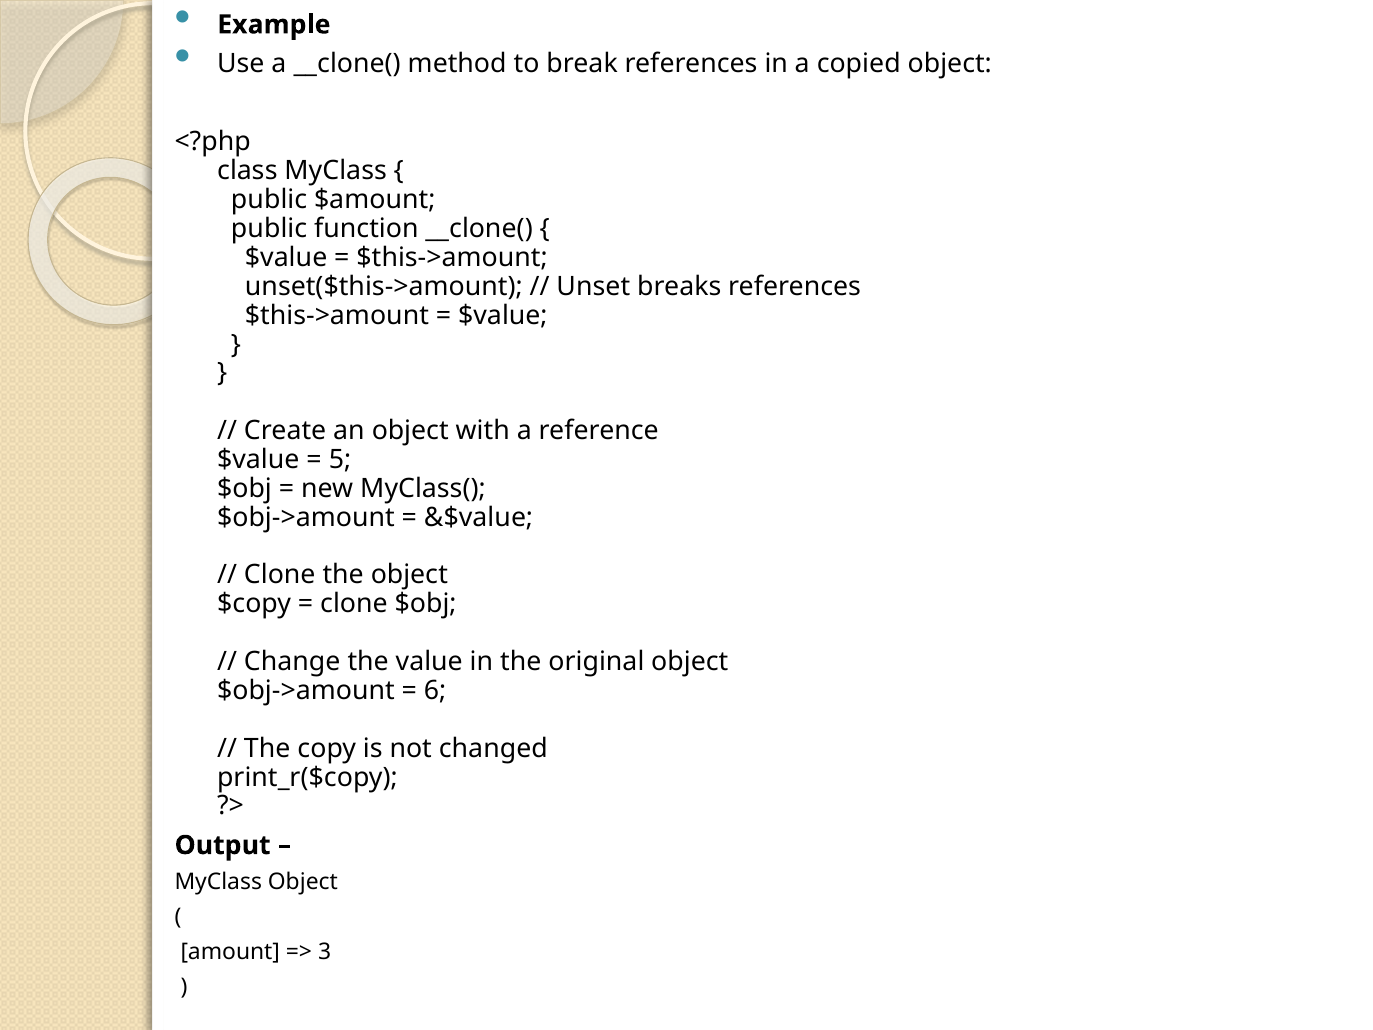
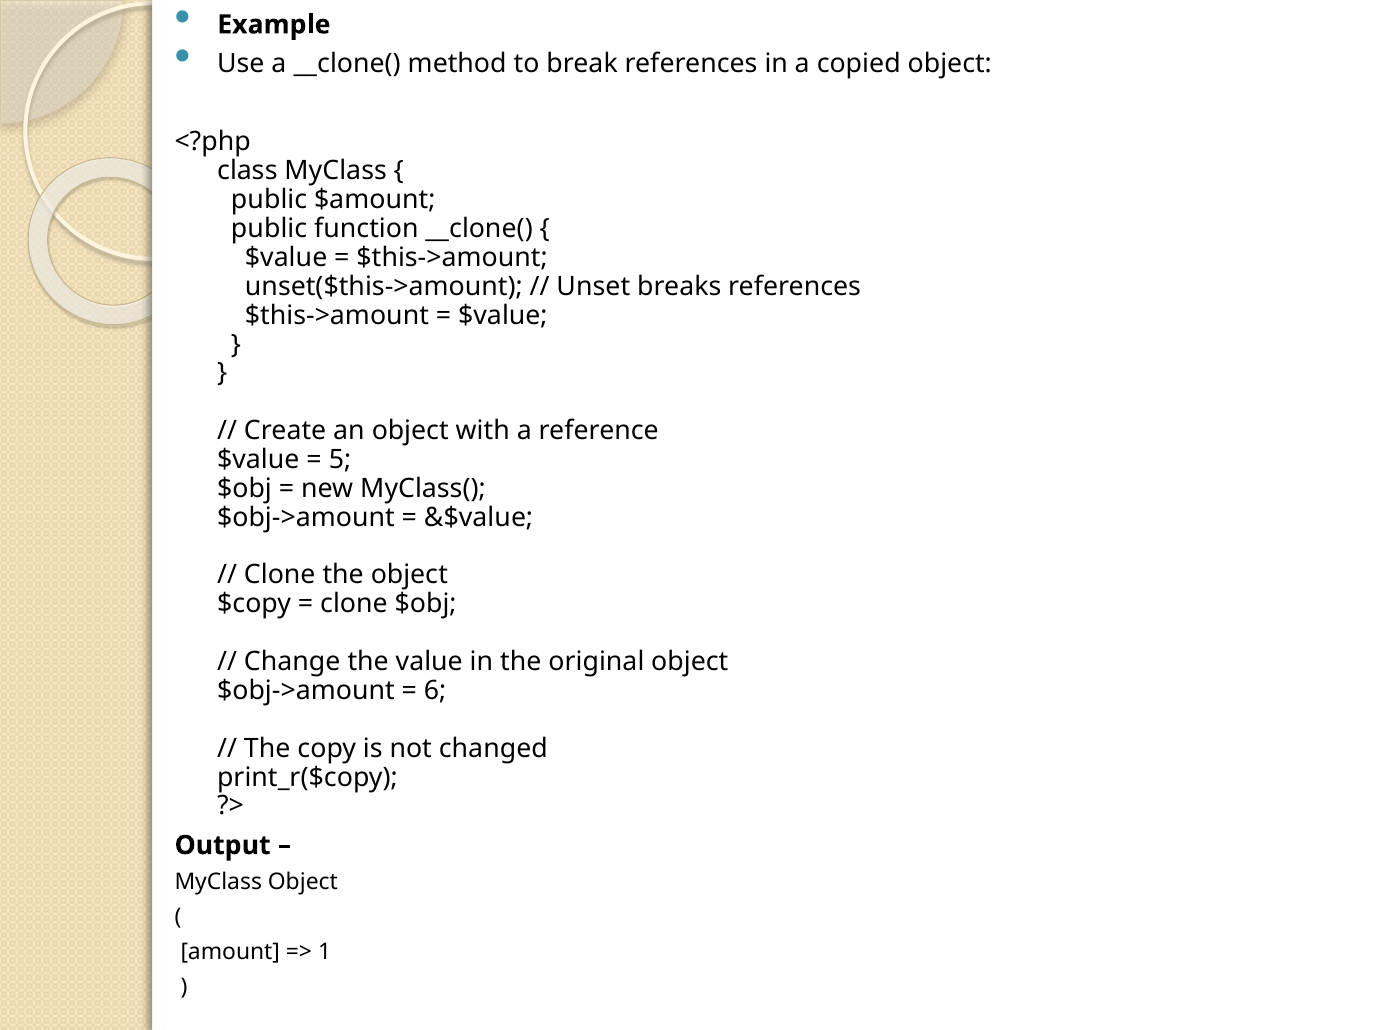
3: 3 -> 1 (325, 952)
